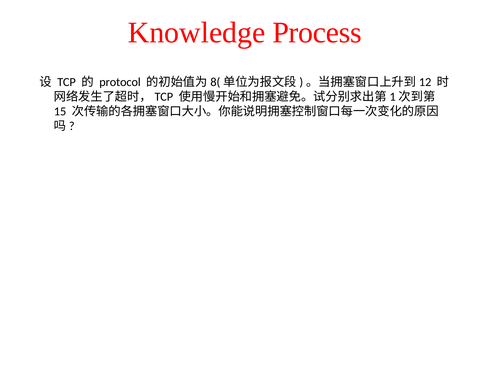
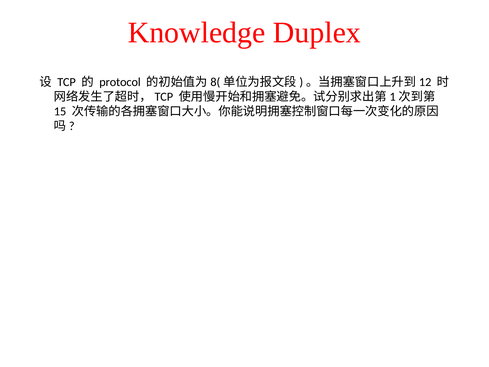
Process: Process -> Duplex (317, 33)
